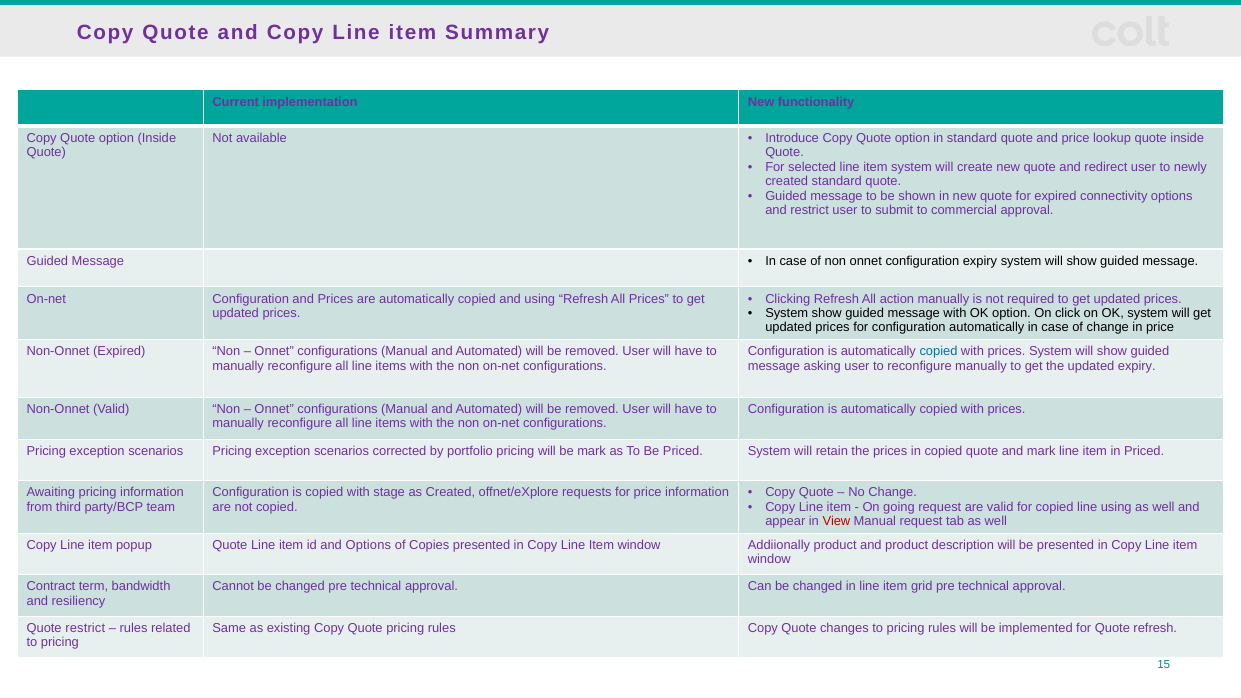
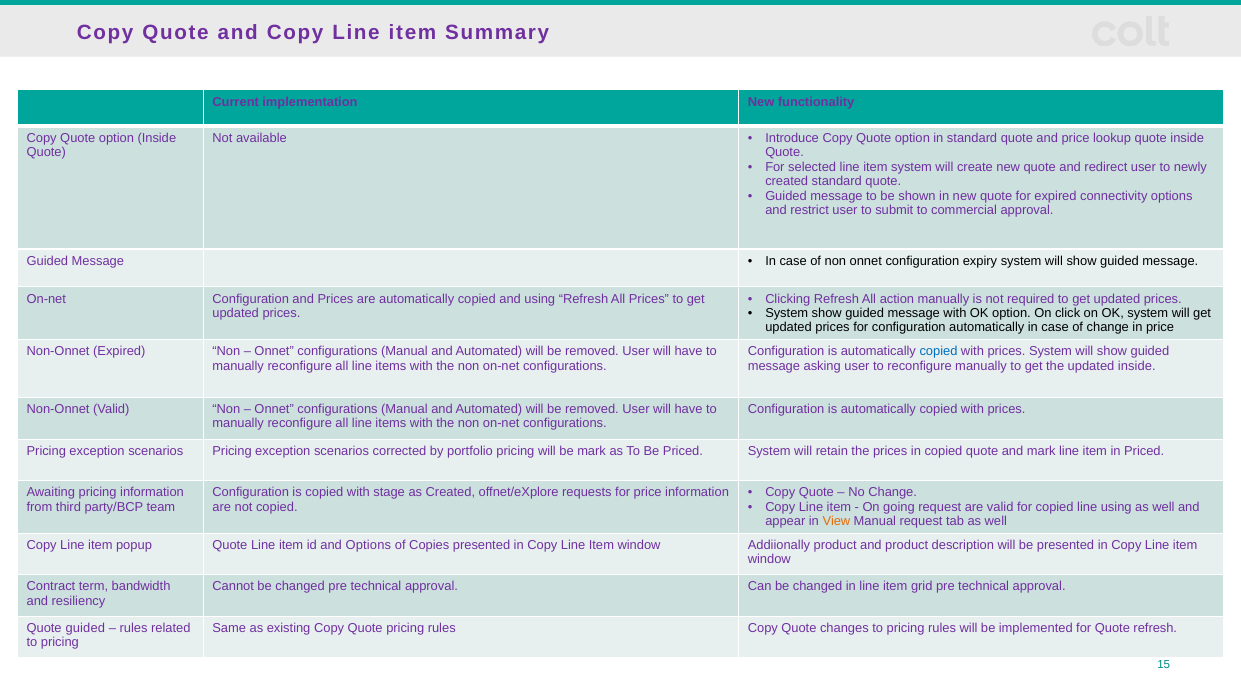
updated expiry: expiry -> inside (1137, 366)
View colour: red -> orange (836, 521)
Quote restrict: restrict -> guided (85, 628)
